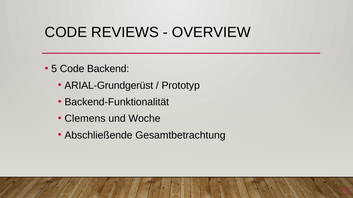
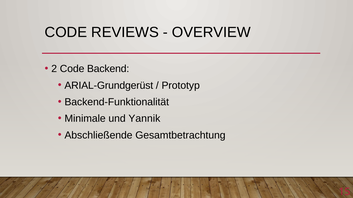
5: 5 -> 2 (54, 69)
Clemens: Clemens -> Minimale (85, 119)
Woche: Woche -> Yannik (144, 119)
